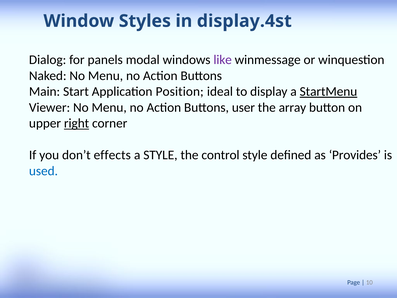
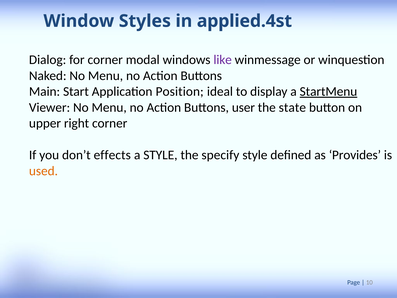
display.4st: display.4st -> applied.4st (244, 21)
for panels: panels -> corner (105, 60)
array: array -> state (292, 107)
right underline: present -> none (77, 123)
control: control -> specify (220, 155)
used colour: blue -> orange (43, 171)
